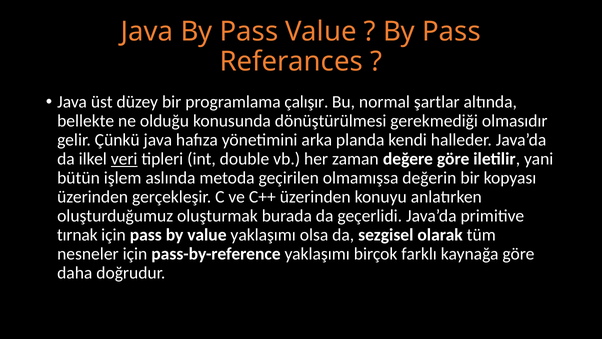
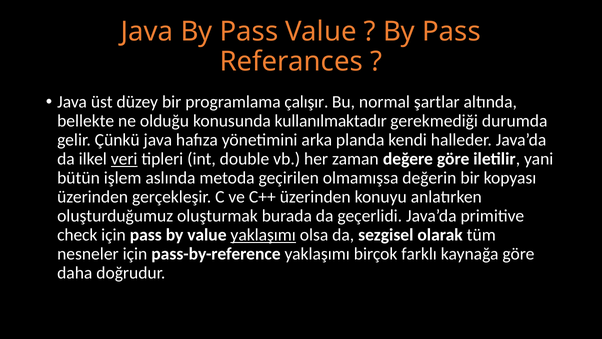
dönüştürülmesi: dönüştürülmesi -> kullanılmaktadır (331, 121)
olmasıdır: olmasıdır -> durumda (515, 121)
tırnak: tırnak -> check (77, 235)
yaklaşımı underline: none -> present (263, 235)
